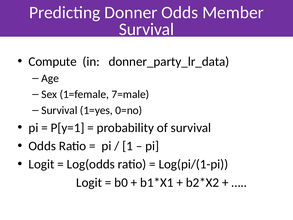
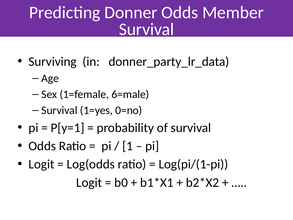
Compute: Compute -> Surviving (53, 61)
7=male: 7=male -> 6=male (130, 94)
